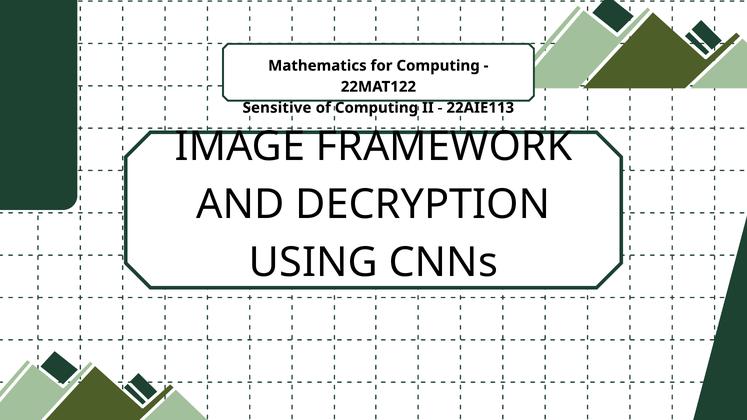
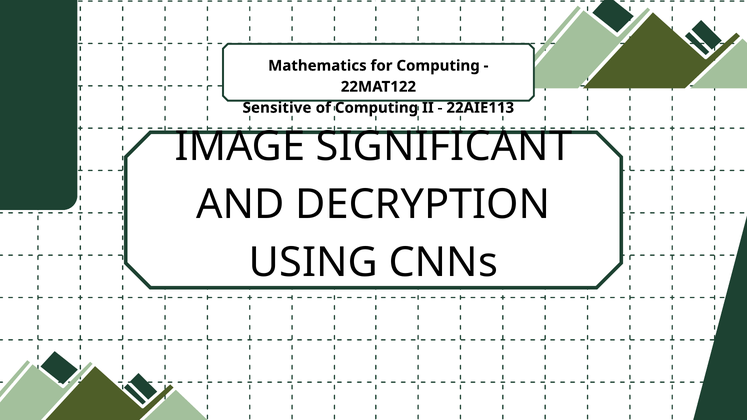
FRAMEWORK: FRAMEWORK -> SIGNIFICANT (444, 146)
